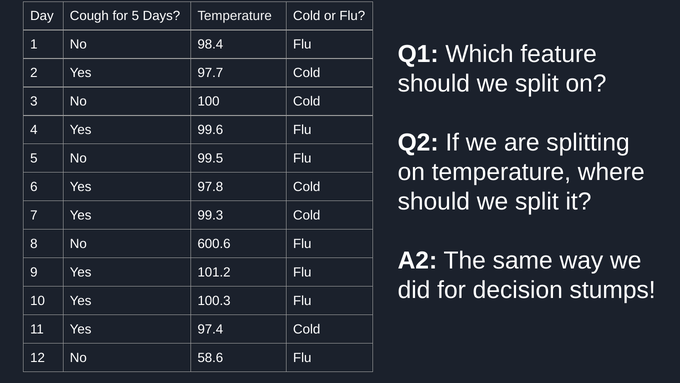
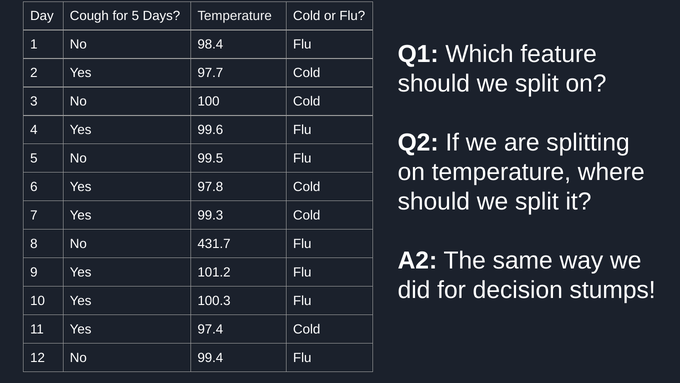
600.6: 600.6 -> 431.7 (214, 243)
58.6: 58.6 -> 99.4 (210, 357)
